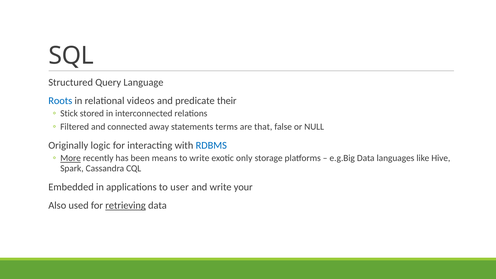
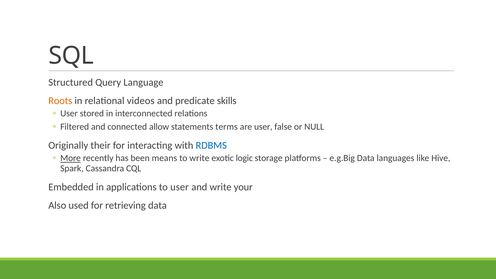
Roots colour: blue -> orange (60, 101)
their: their -> skills (227, 101)
Stick: Stick -> User (69, 114)
away: away -> allow (159, 127)
are that: that -> user (263, 127)
logic: logic -> their (101, 146)
only: only -> logic (244, 158)
retrieving underline: present -> none (126, 206)
